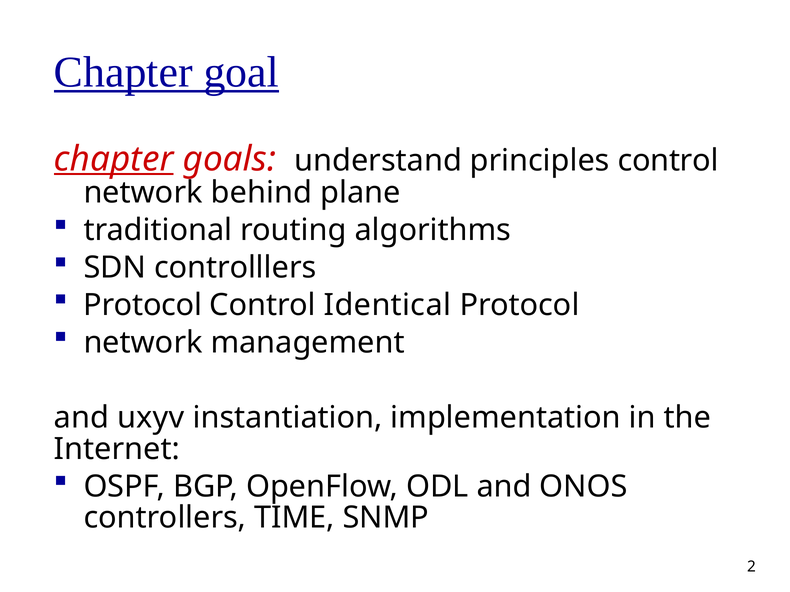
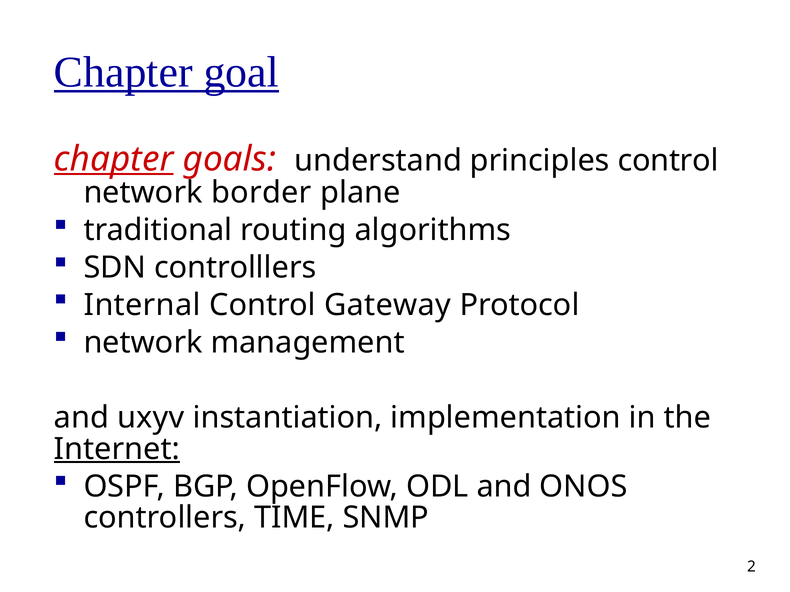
behind: behind -> border (261, 193)
Protocol: Protocol -> Internal (142, 305)
Identical: Identical -> Gateway (388, 305)
Internet underline: none -> present (117, 449)
